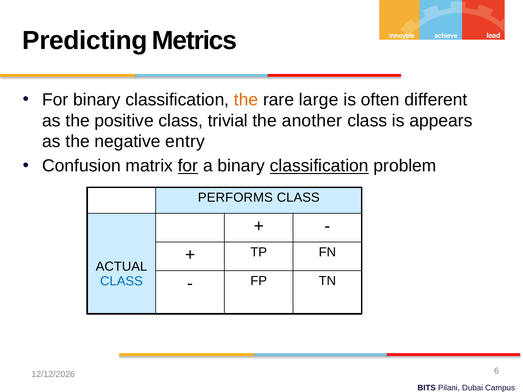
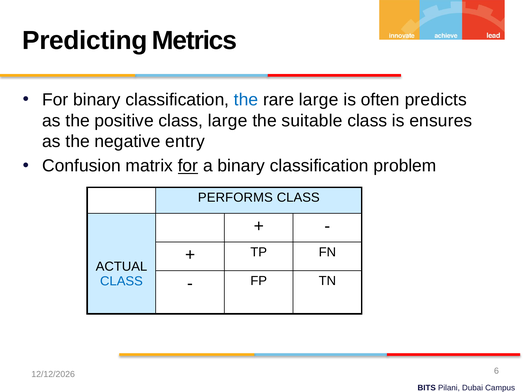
the colour: orange -> blue (246, 100)
different: different -> predicts (436, 100)
class trivial: trivial -> large (228, 121)
another: another -> suitable (312, 121)
appears: appears -> ensures (441, 121)
classification underline: present -> none (319, 166)
